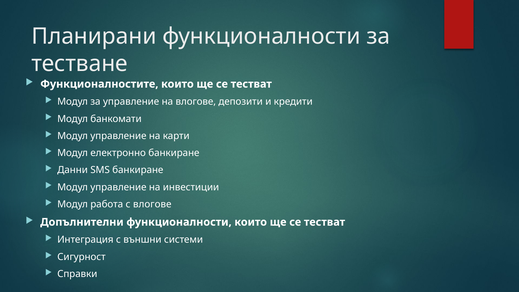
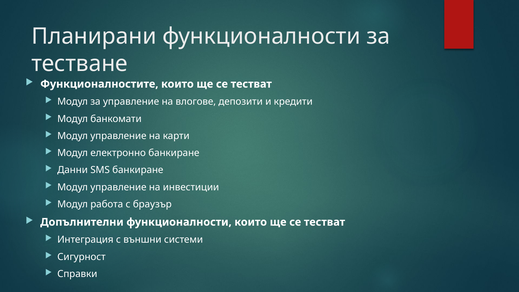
с влогове: влогове -> браузър (152, 204)
